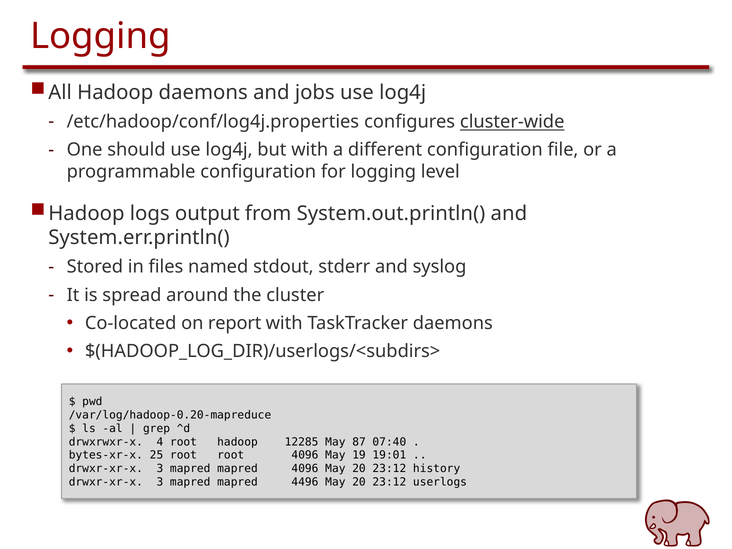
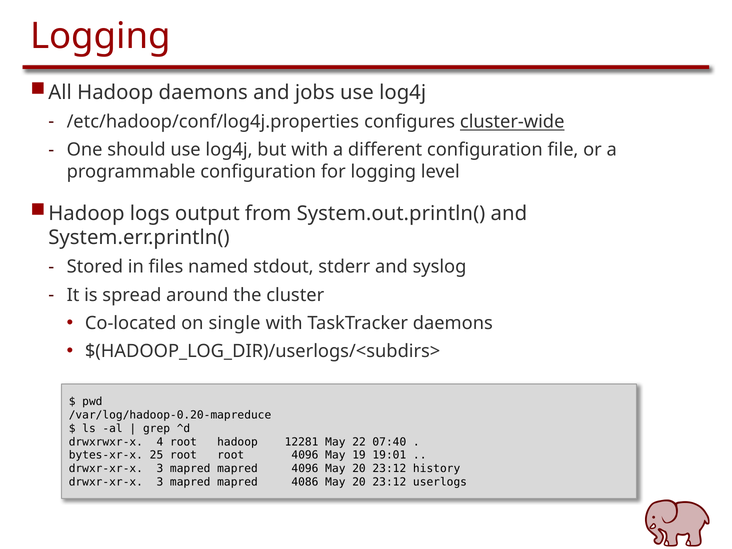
report: report -> single (235, 323)
12285: 12285 -> 12281 (302, 442)
87: 87 -> 22 (359, 442)
4496: 4496 -> 4086 (305, 482)
